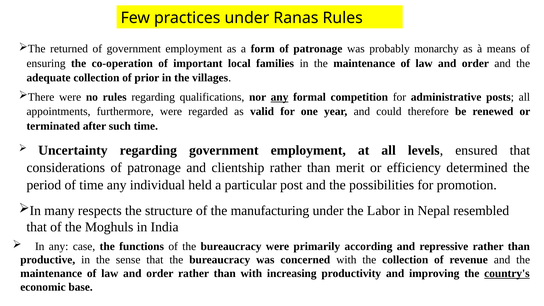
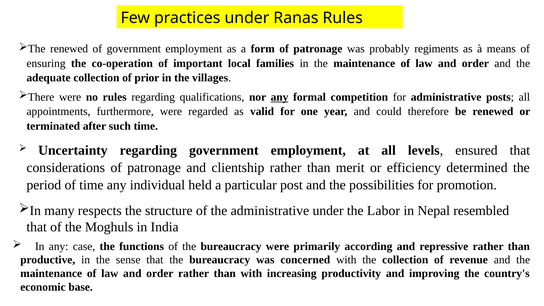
returned: returned -> renewed (69, 49)
monarchy: monarchy -> regiments (436, 49)
the manufacturing: manufacturing -> administrative (270, 211)
country's underline: present -> none (507, 273)
